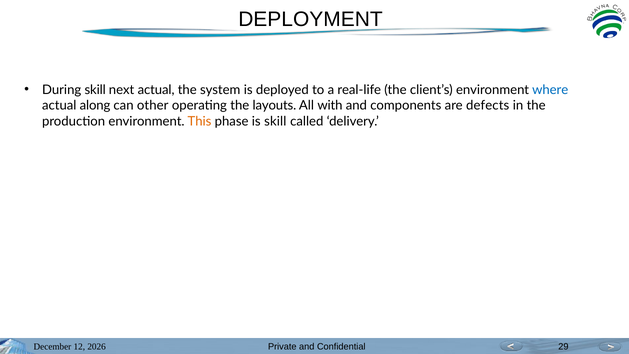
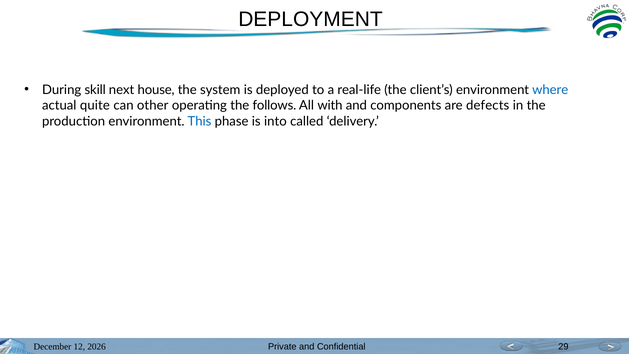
next actual: actual -> house (156, 90)
along: along -> quite (95, 105)
layouts: layouts -> follows (274, 105)
This colour: orange -> blue (199, 121)
is skill: skill -> into (275, 121)
